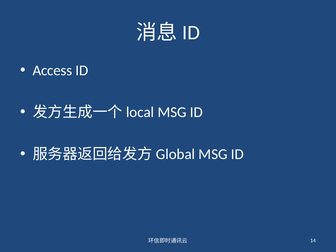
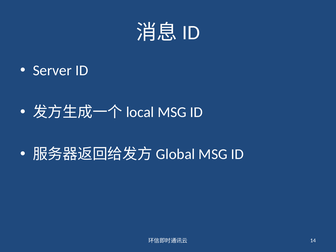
Access: Access -> Server (52, 70)
